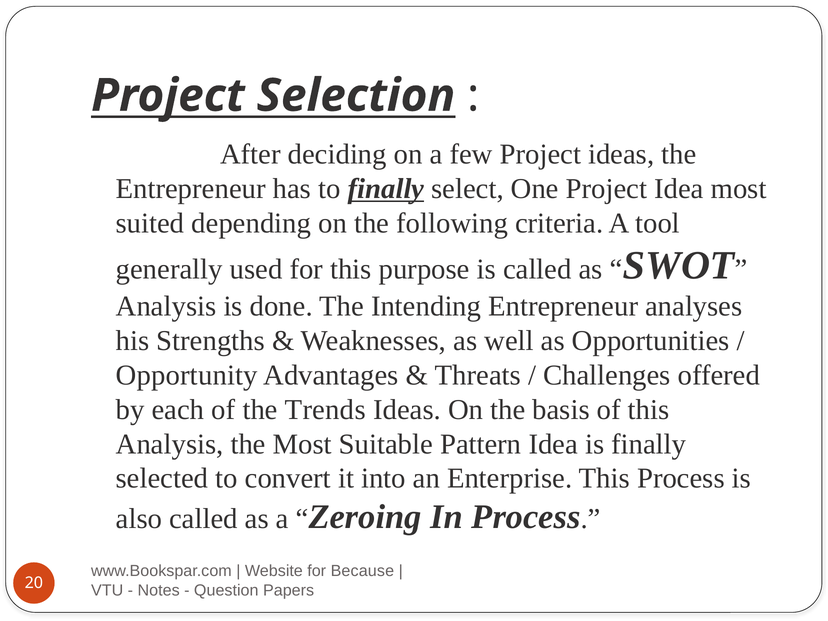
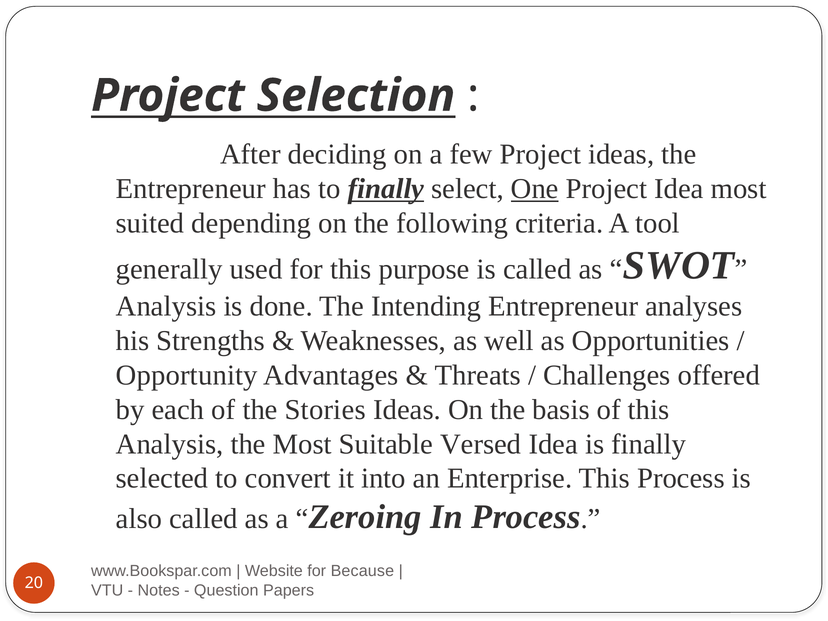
One underline: none -> present (535, 189)
Trends: Trends -> Stories (325, 410)
Pattern: Pattern -> Versed (481, 444)
